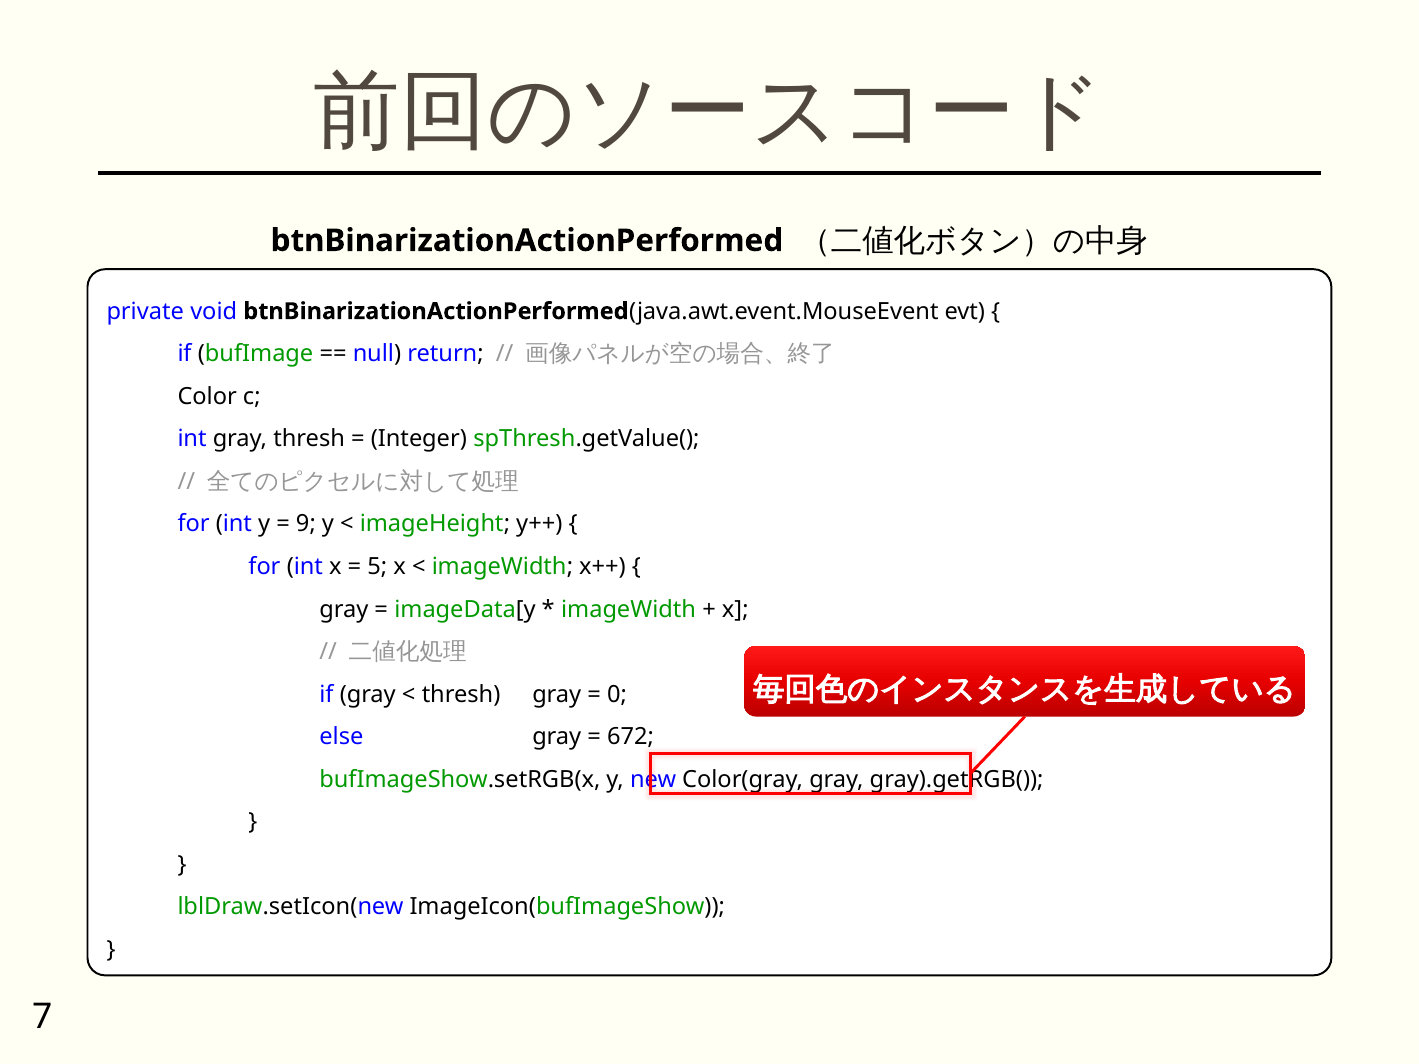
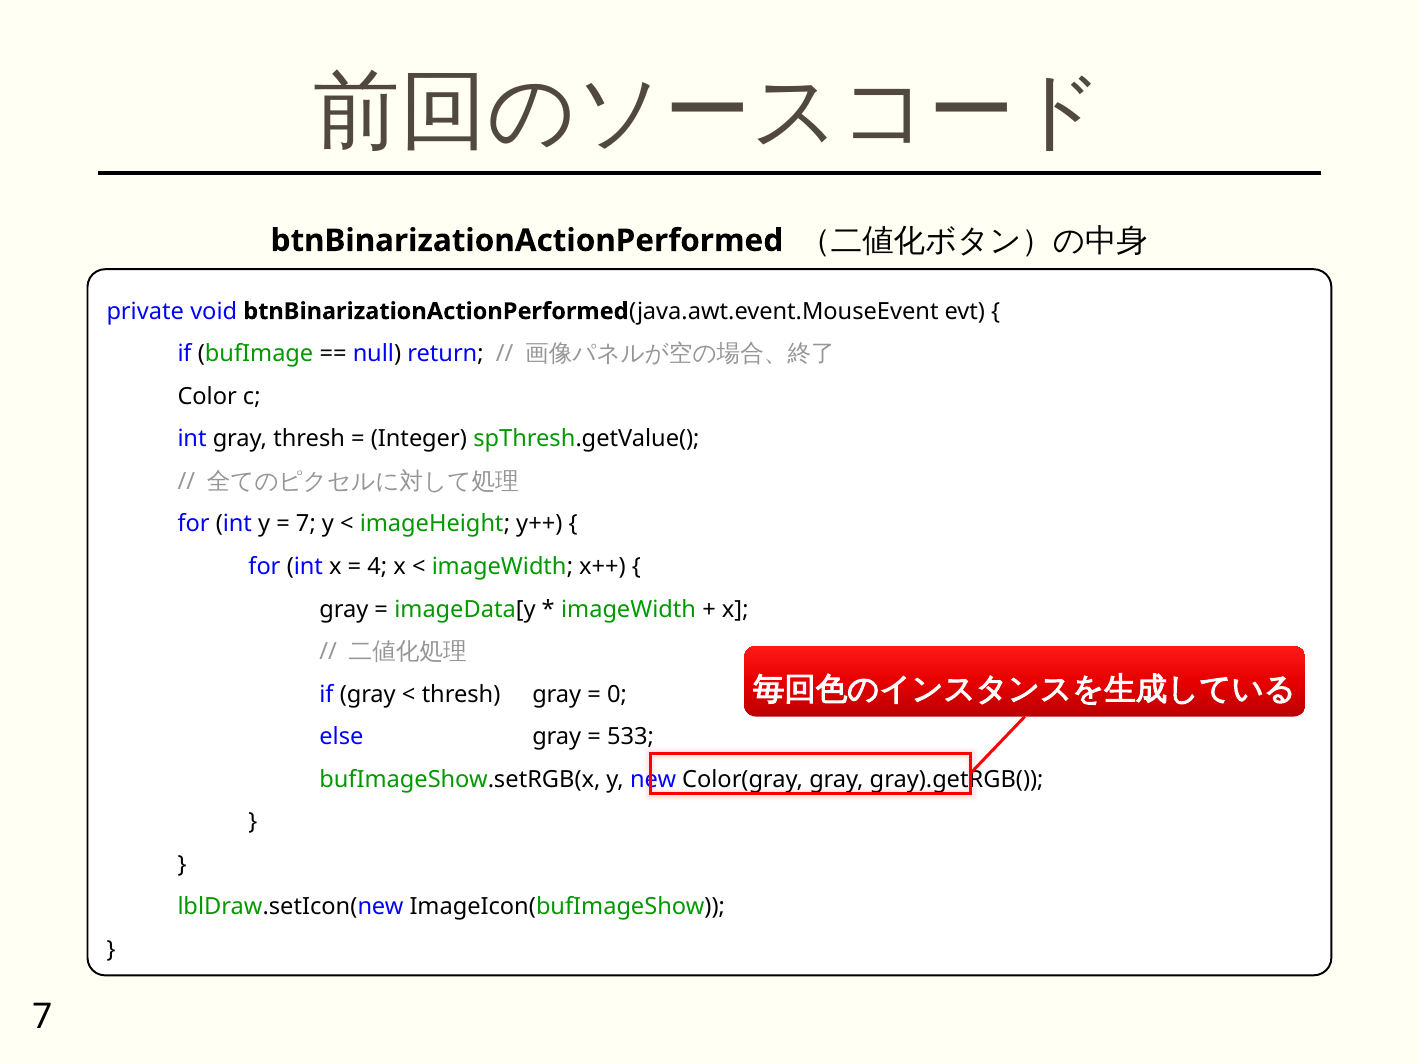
9: 9 -> 7 (306, 524)
5: 5 -> 4 (377, 567)
672: 672 -> 533 (631, 737)
